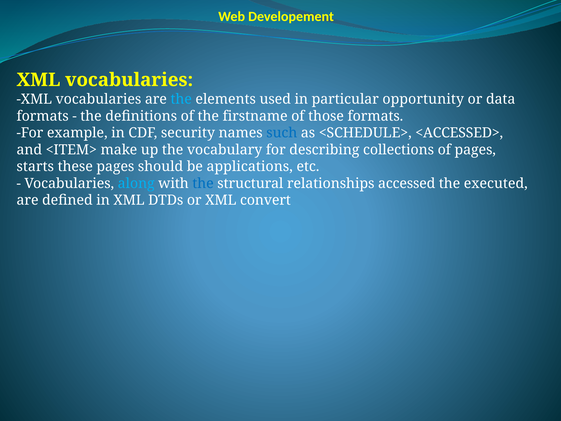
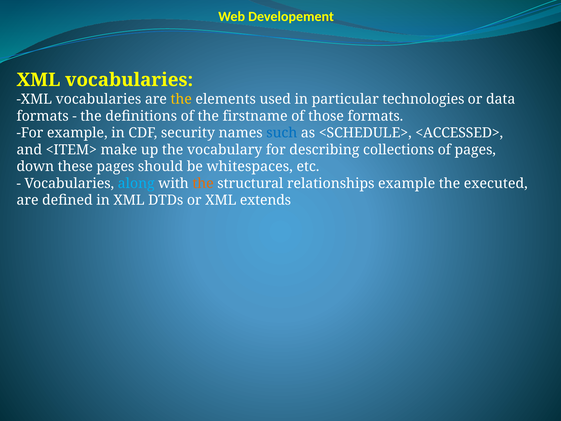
the colour: light blue -> yellow (181, 99)
opportunity: opportunity -> technologies (423, 99)
starts: starts -> down (35, 166)
applications: applications -> whitespaces (250, 166)
the colour: blue -> orange (203, 183)
relationships accessed: accessed -> example (407, 183)
convert: convert -> extends (265, 200)
